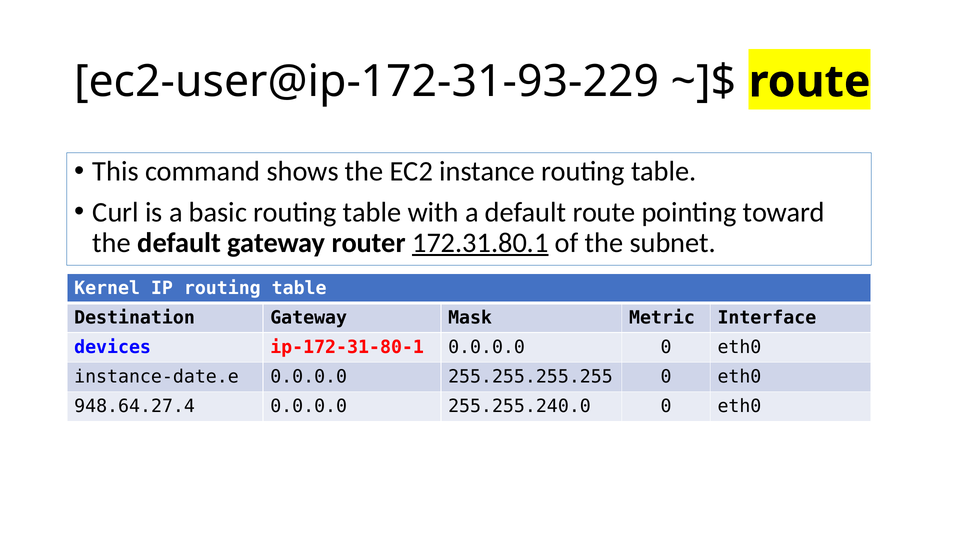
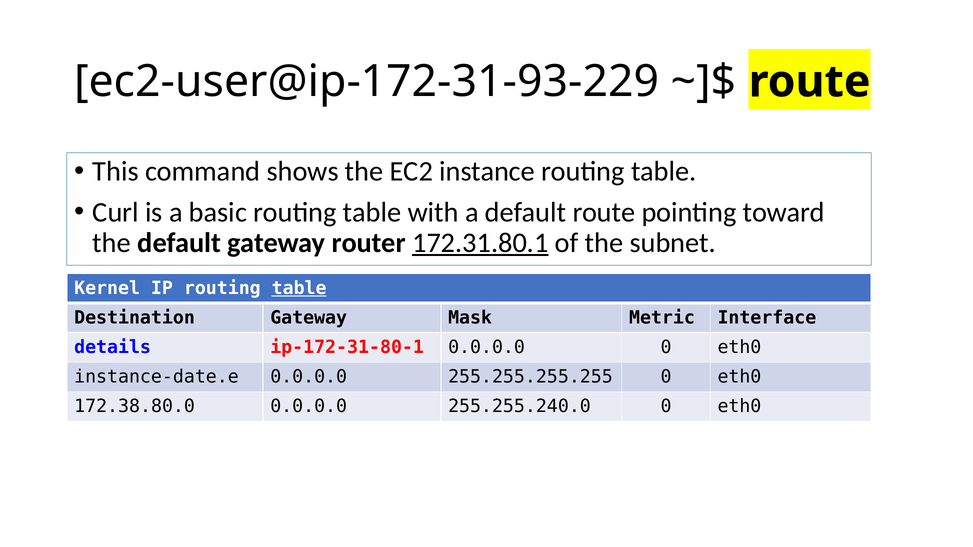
table underline: none -> present (299, 288)
devices: devices -> details (113, 347)
948.64.27.4: 948.64.27.4 -> 172.38.80.0 (135, 407)
